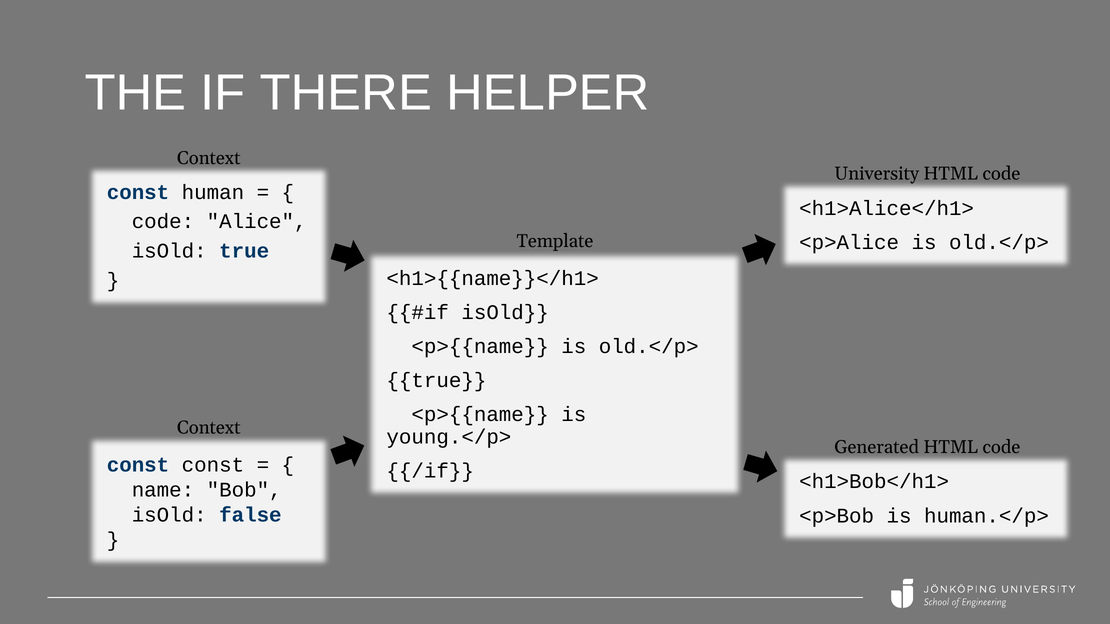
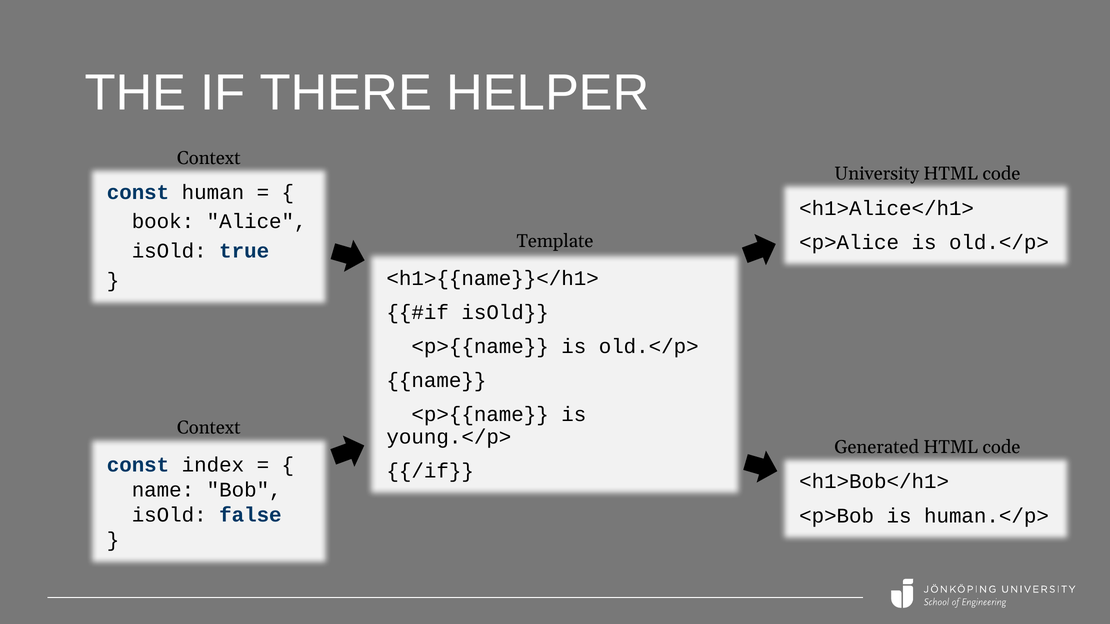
code: code -> book (163, 222)
true: true -> name (436, 380)
const const: const -> index (213, 465)
